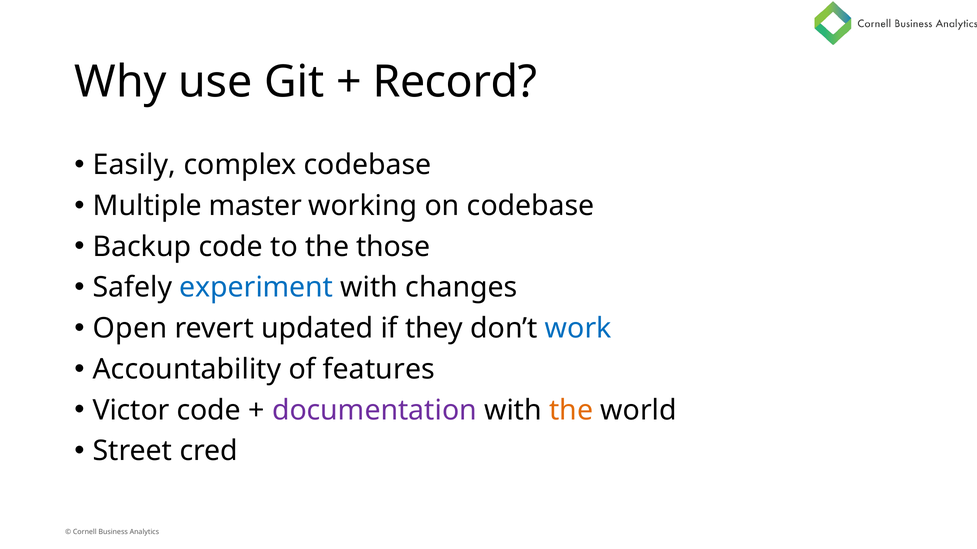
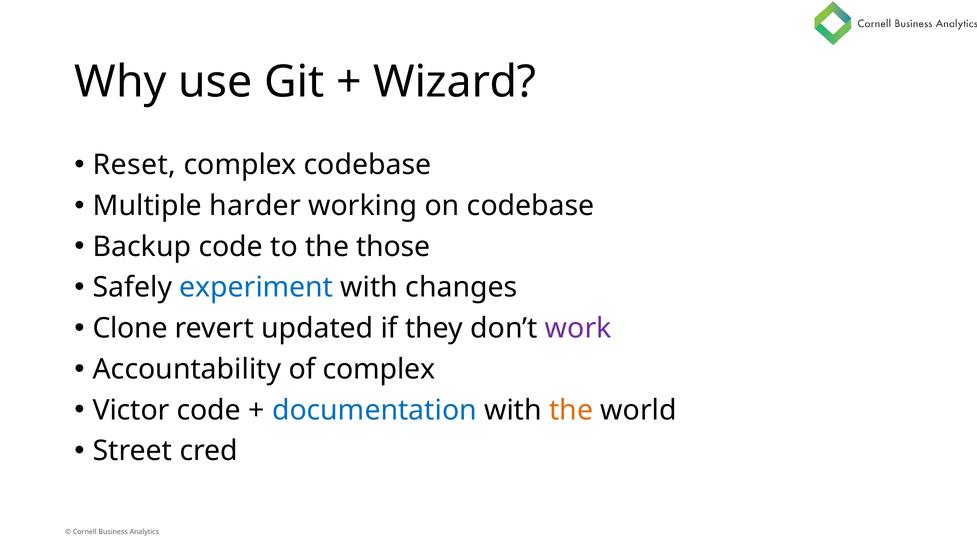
Record: Record -> Wizard (455, 82)
Easily: Easily -> Reset (134, 165)
master: master -> harder (255, 206)
Open: Open -> Clone (130, 329)
work colour: blue -> purple (578, 329)
of features: features -> complex (379, 370)
documentation colour: purple -> blue (374, 411)
